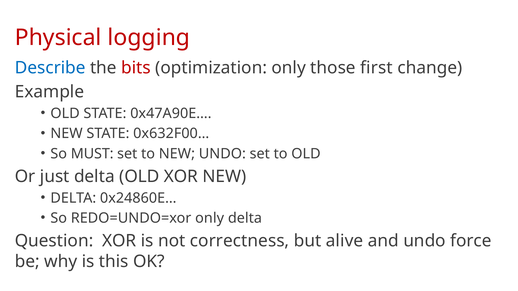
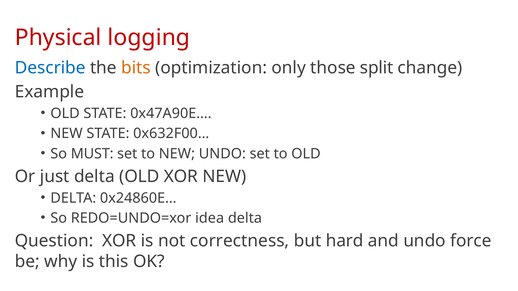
bits colour: red -> orange (136, 68)
first: first -> split (377, 68)
REDO=UNDO=xor only: only -> idea (210, 218)
alive: alive -> hard (345, 241)
